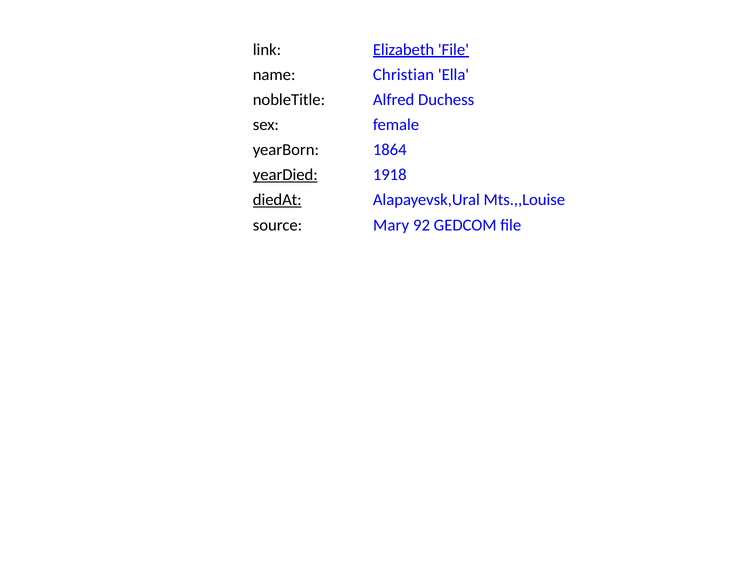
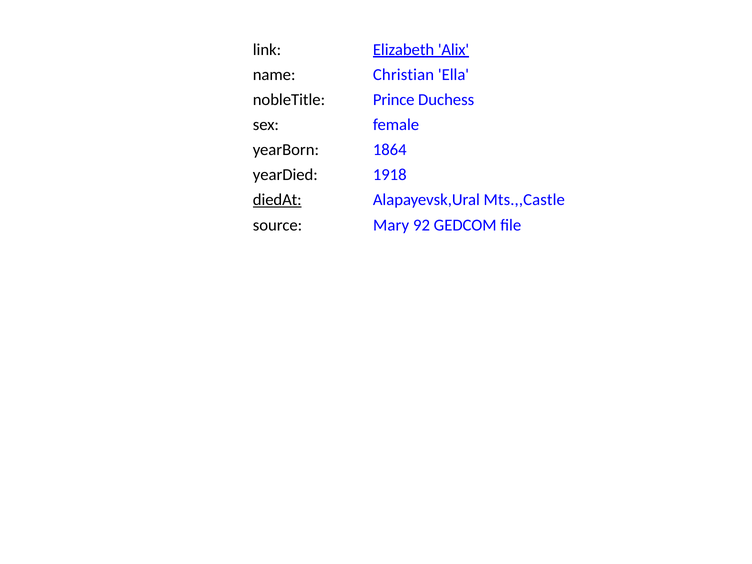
Elizabeth File: File -> Alix (454, 50)
Alfred: Alfred -> Prince (394, 100)
yearDied underline: present -> none (285, 175)
Mts.,,Louise: Mts.,,Louise -> Mts.,,Castle (524, 200)
